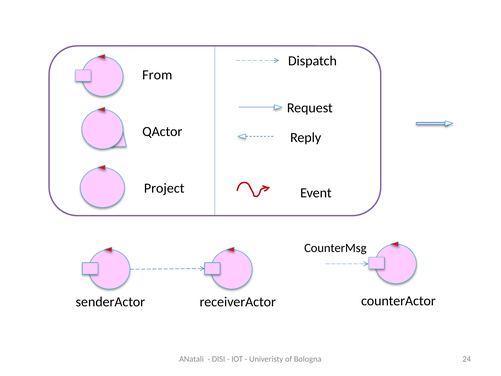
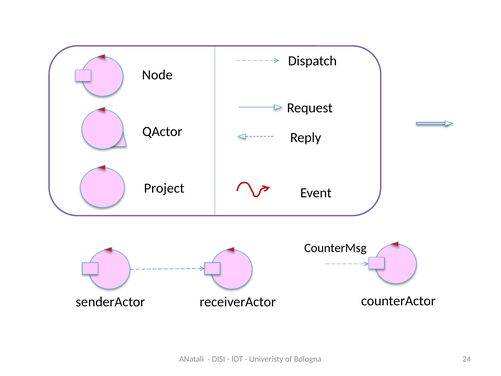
From: From -> Node (157, 75)
